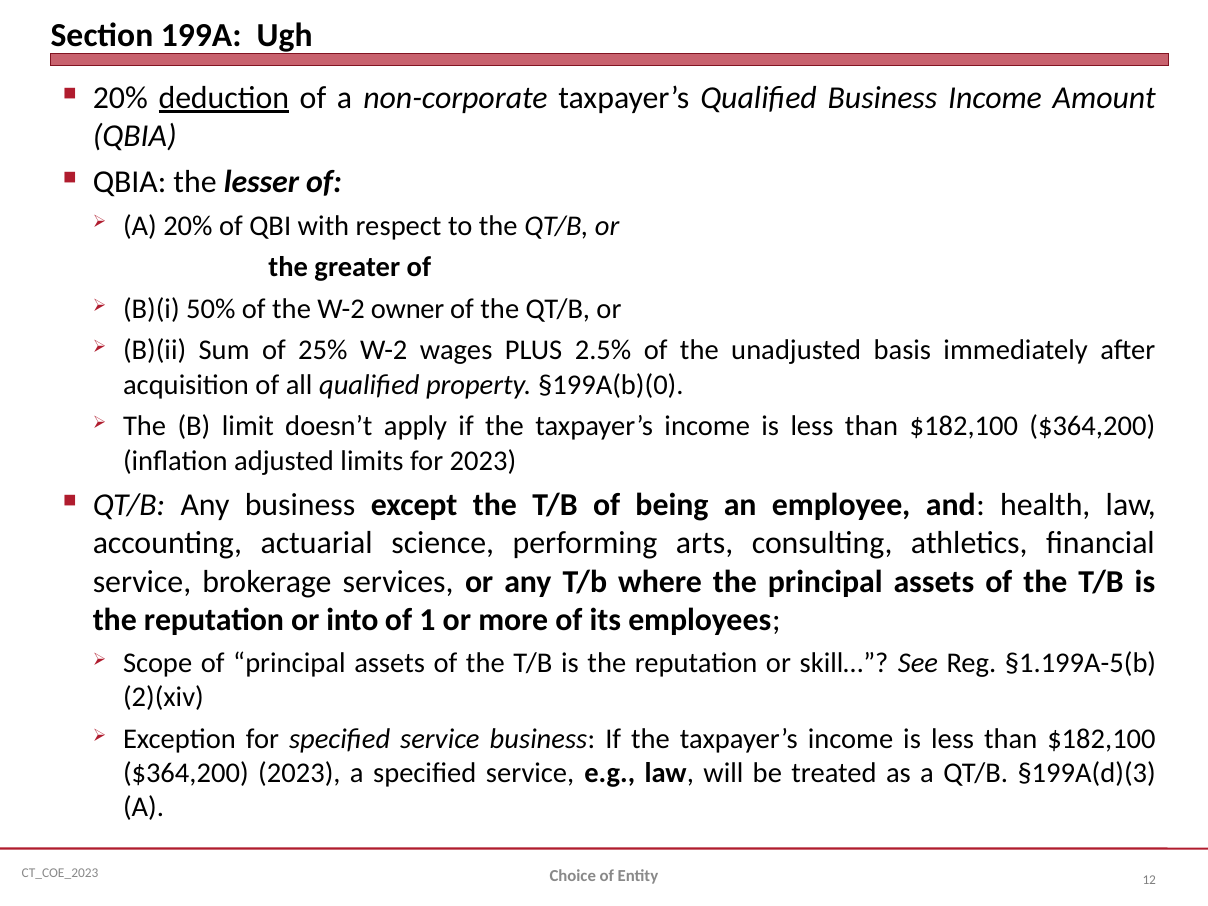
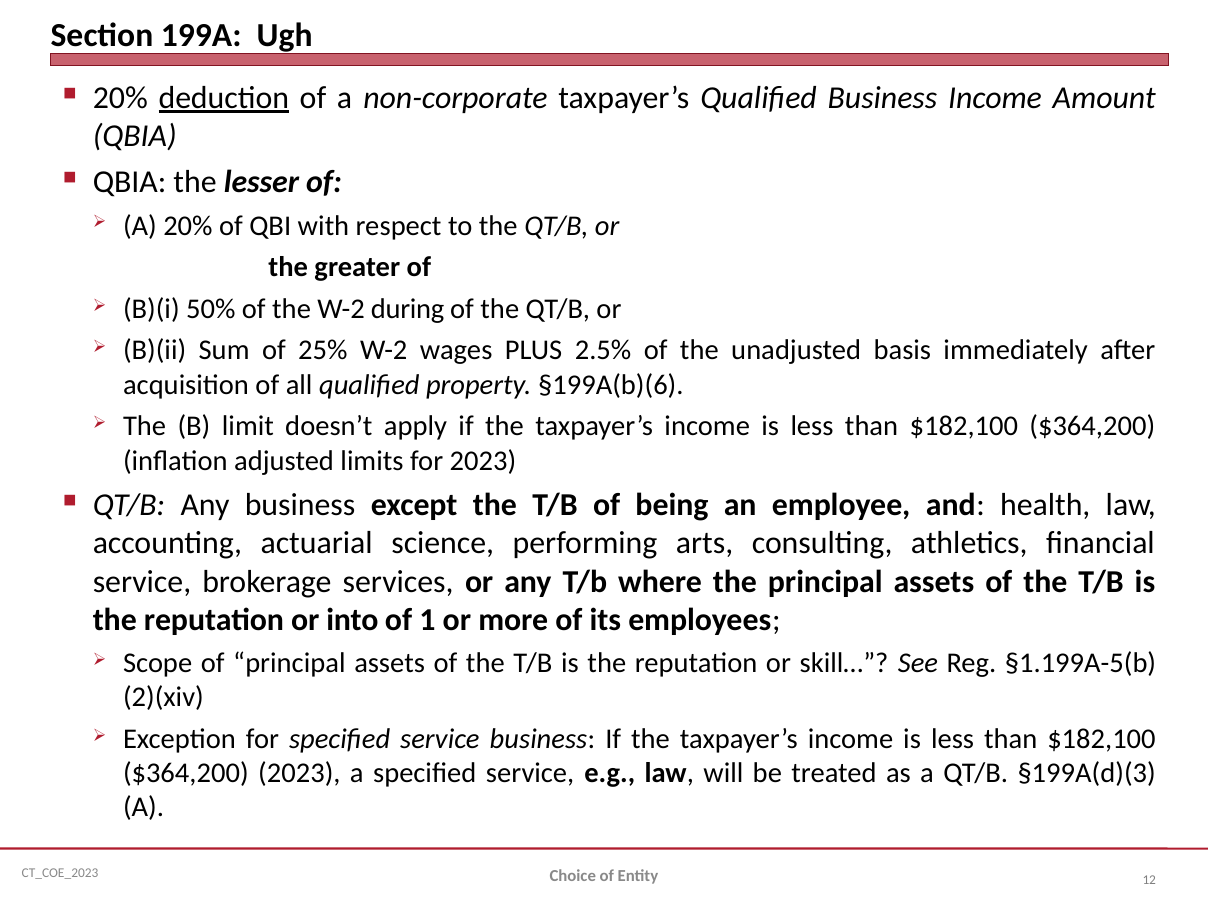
owner: owner -> during (408, 309)
§199A(b)(0: §199A(b)(0 -> §199A(b)(6 (611, 385)
